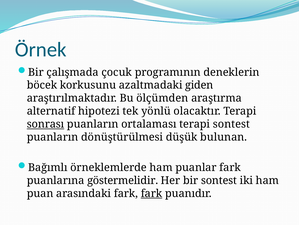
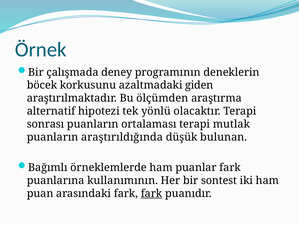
çocuk: çocuk -> deney (117, 72)
sonrası underline: present -> none (46, 124)
terapi sontest: sontest -> mutlak (231, 124)
dönüştürülmesi: dönüştürülmesi -> araştırıldığında (122, 137)
göstermelidir: göstermelidir -> kullanımının (123, 180)
